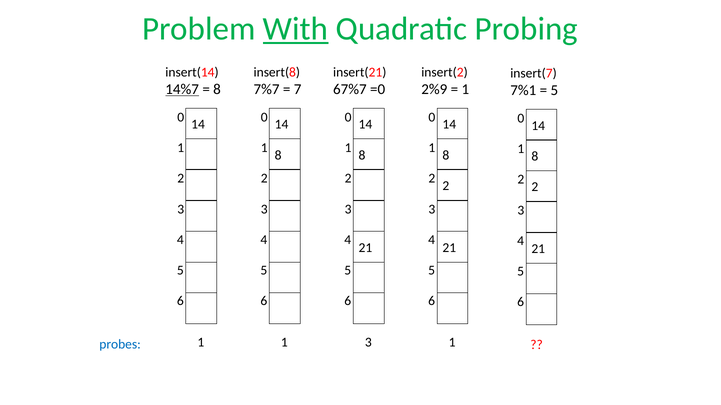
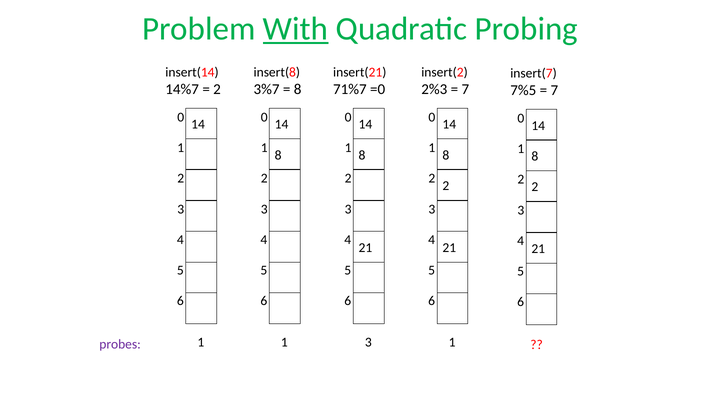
14%7 underline: present -> none (182, 89)
8: 8 -> 2 (217, 89)
7%7: 7%7 -> 3%7 (267, 89)
7: 7 -> 8 (298, 89)
67%7: 67%7 -> 71%7 (350, 89)
2%9: 2%9 -> 2%3 (434, 89)
1: 1 -> 7 (465, 89)
7%1: 7%1 -> 7%5 (523, 91)
5: 5 -> 7 (554, 91)
probes colour: blue -> purple (120, 345)
